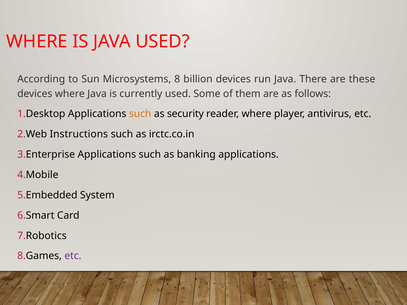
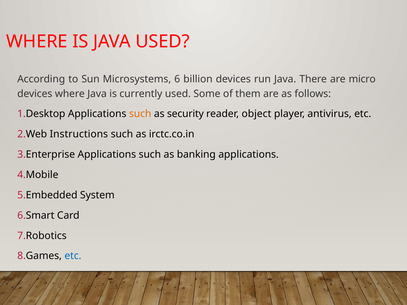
8: 8 -> 6 (177, 79)
these: these -> micro (362, 79)
reader where: where -> object (256, 114)
etc colour: purple -> blue (73, 256)
